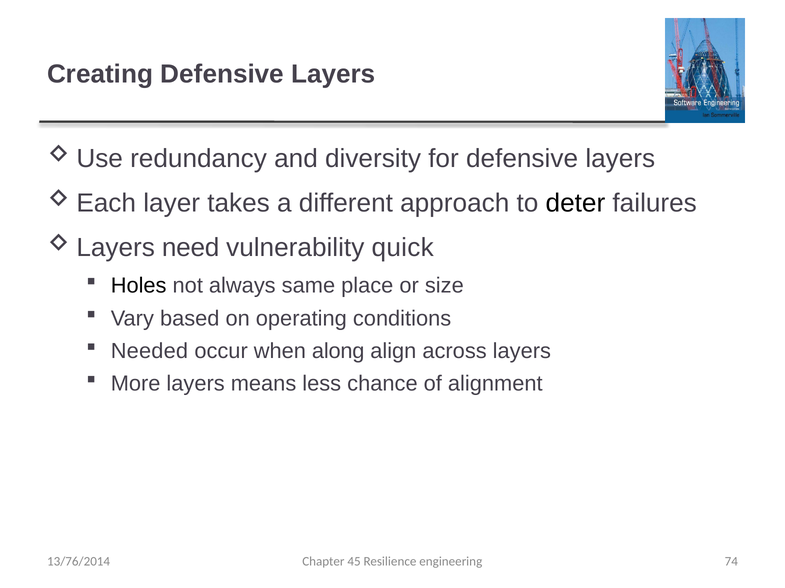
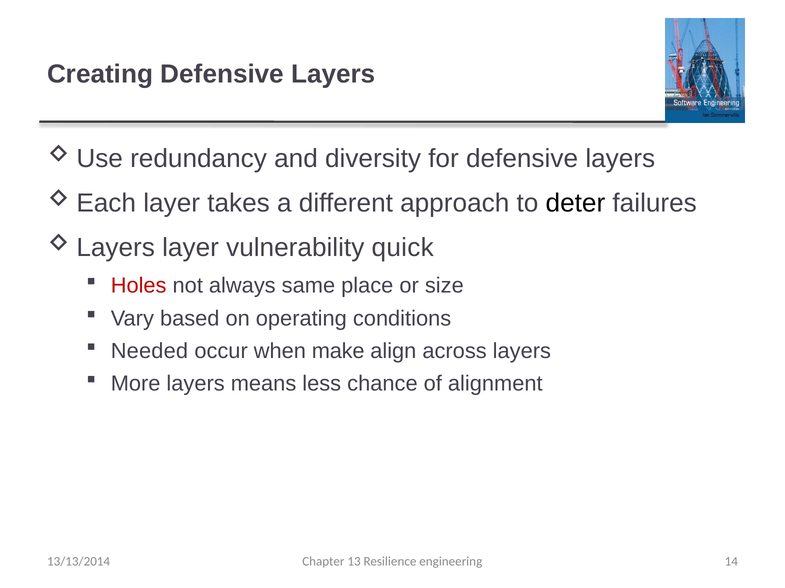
need: need -> layer (191, 248)
Holes colour: black -> red (139, 286)
along: along -> make (338, 352)
45: 45 -> 13 (354, 562)
74: 74 -> 14 (731, 562)
13/76/2014: 13/76/2014 -> 13/13/2014 (79, 562)
